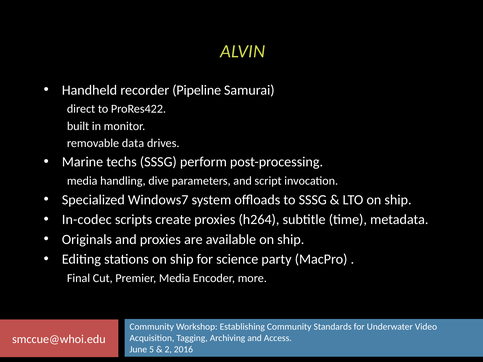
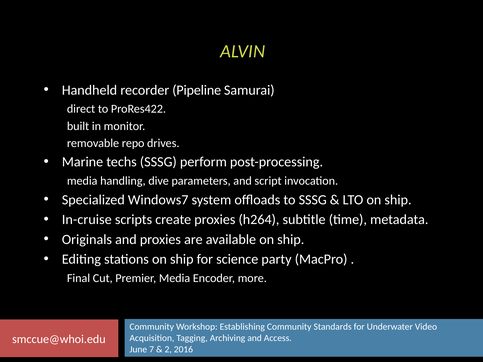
data: data -> repo (133, 143)
In-codec: In-codec -> In-cruise (87, 220)
5: 5 -> 7 (152, 350)
